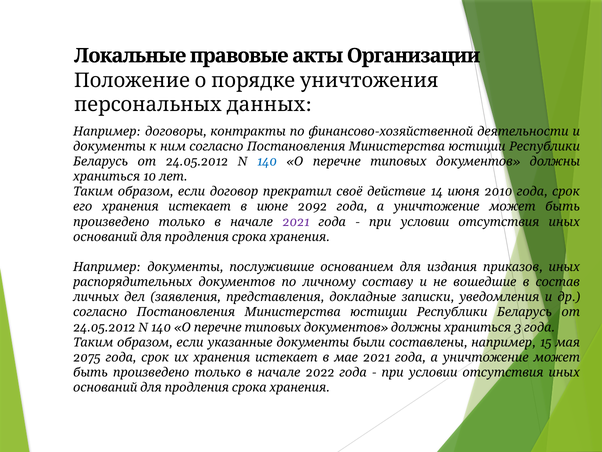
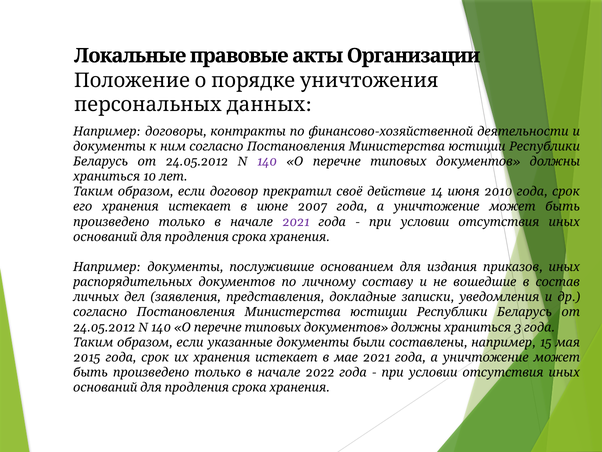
140 colour: blue -> purple (267, 161)
2092: 2092 -> 2007 (312, 207)
2075: 2075 -> 2015 (87, 357)
